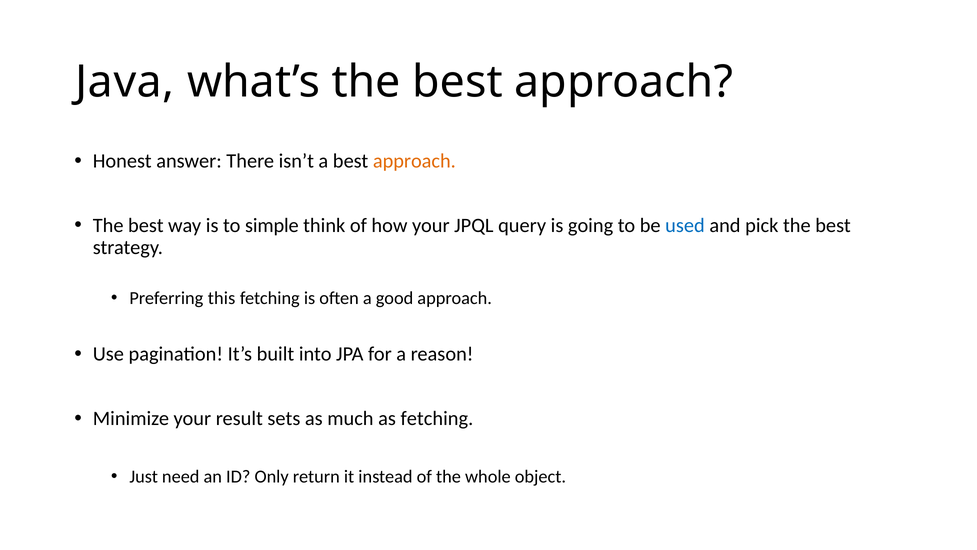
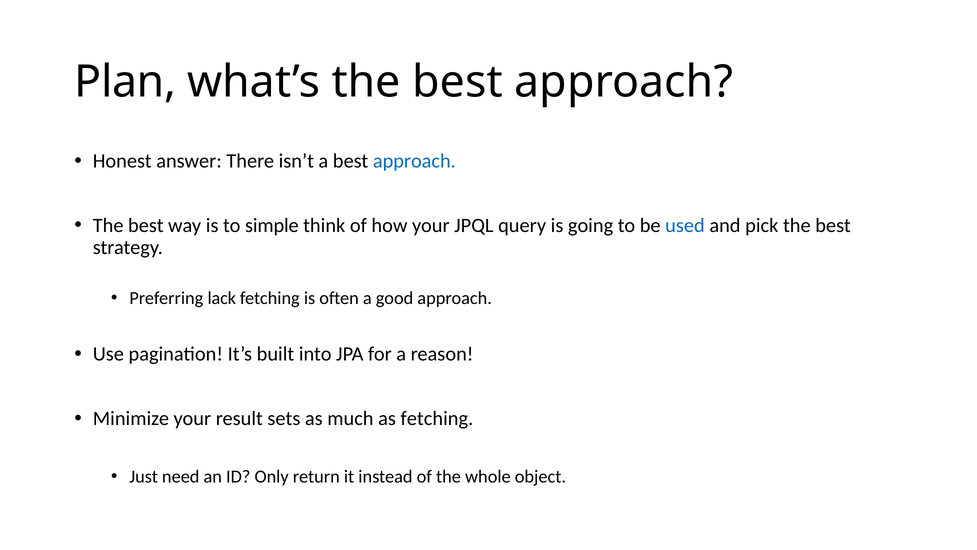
Java: Java -> Plan (125, 82)
approach colour: orange -> blue (414, 161)
this: this -> lack (222, 298)
